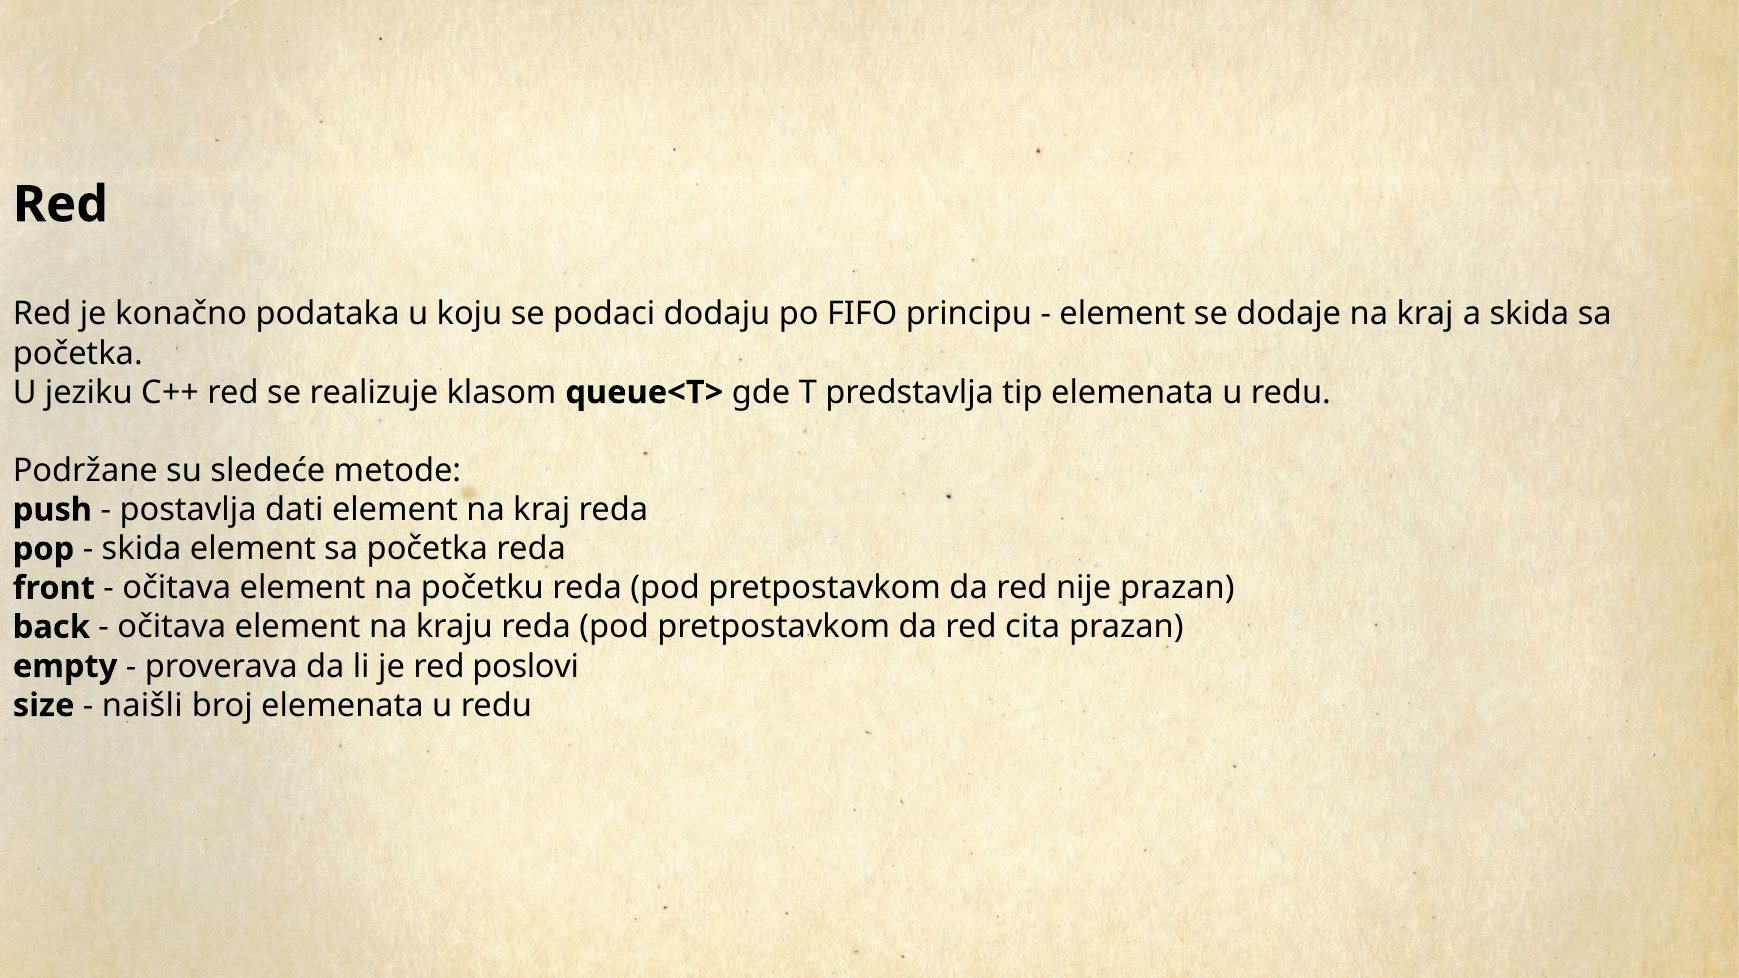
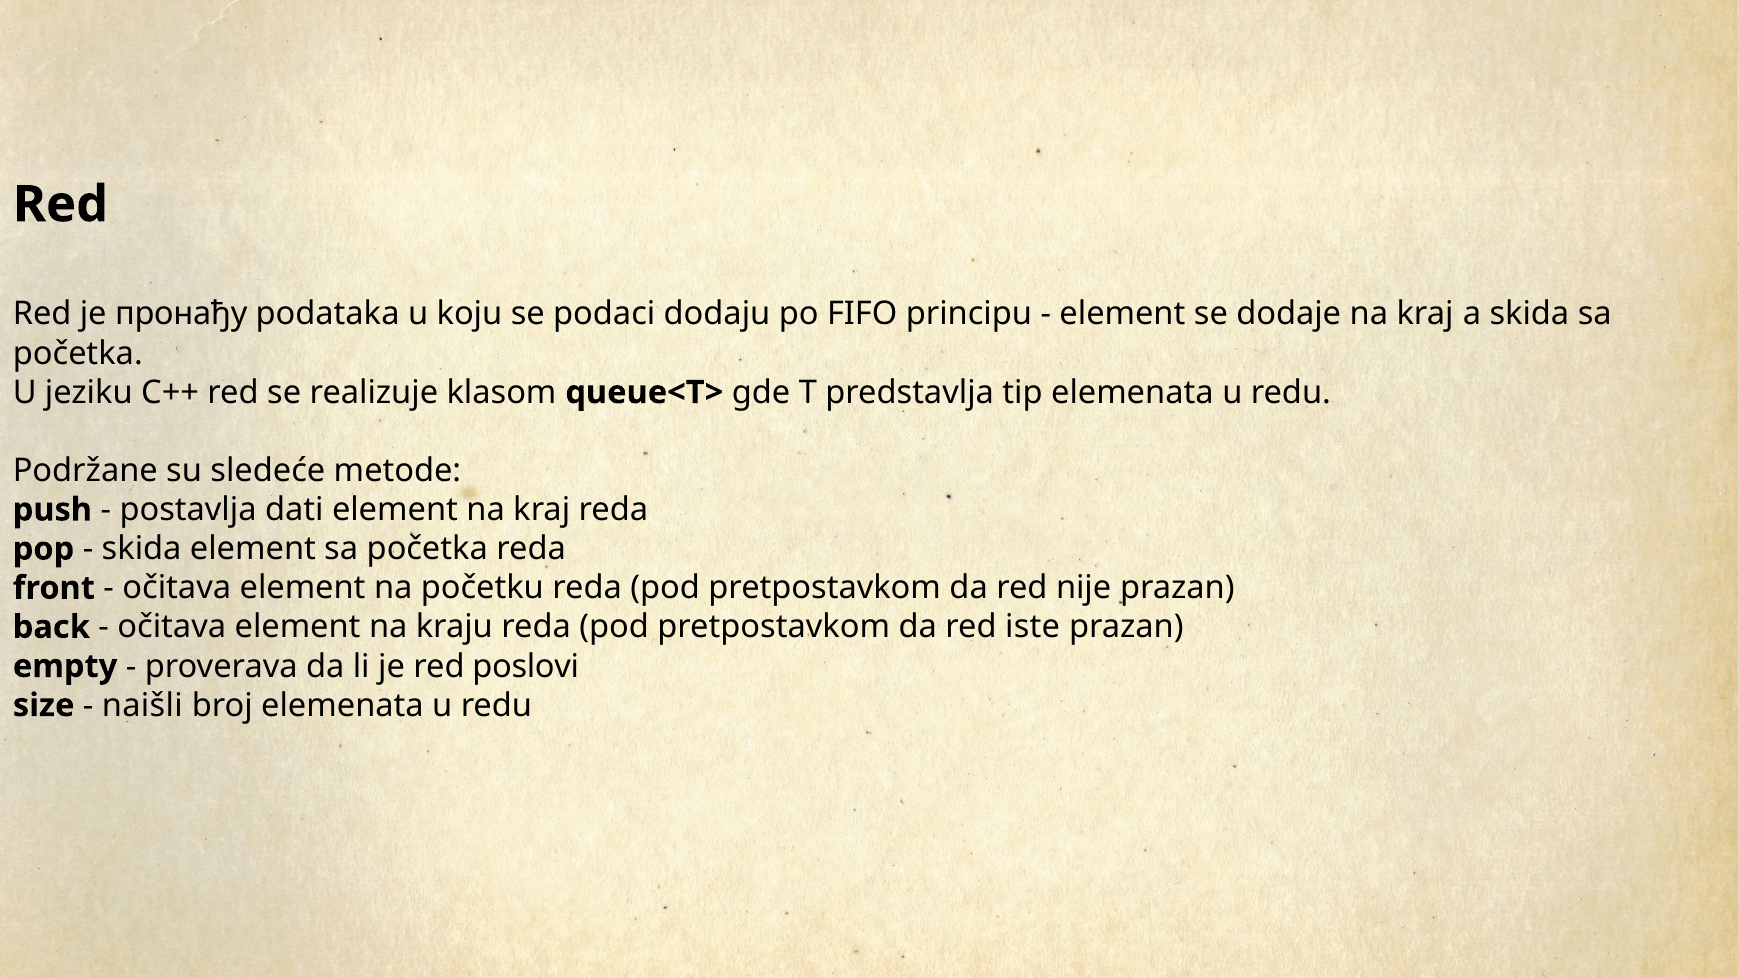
konačno: konačno -> пронађу (181, 314)
cita: cita -> iste (1033, 627)
